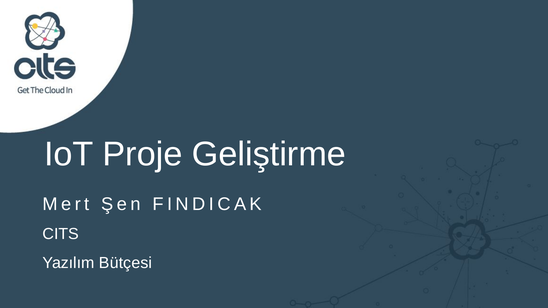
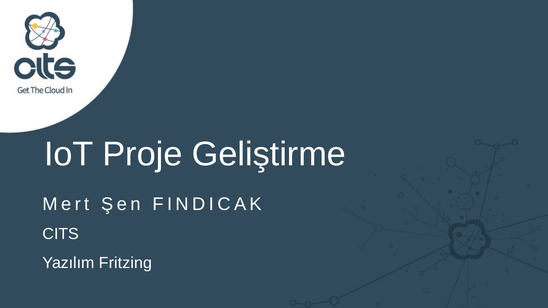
Bütçesi: Bütçesi -> Fritzing (125, 263)
